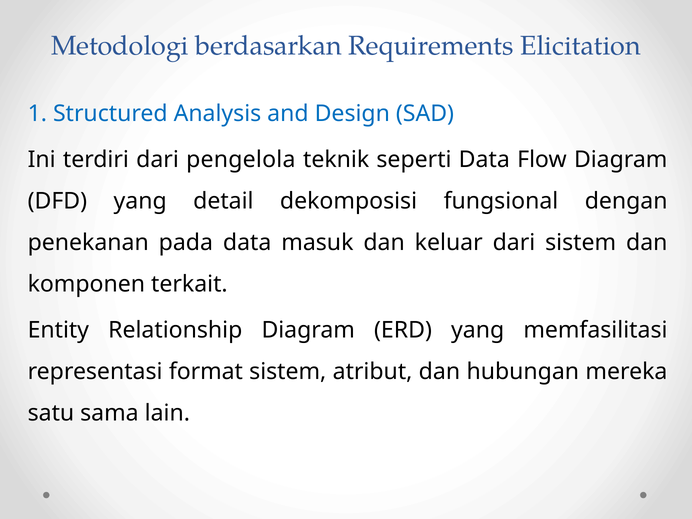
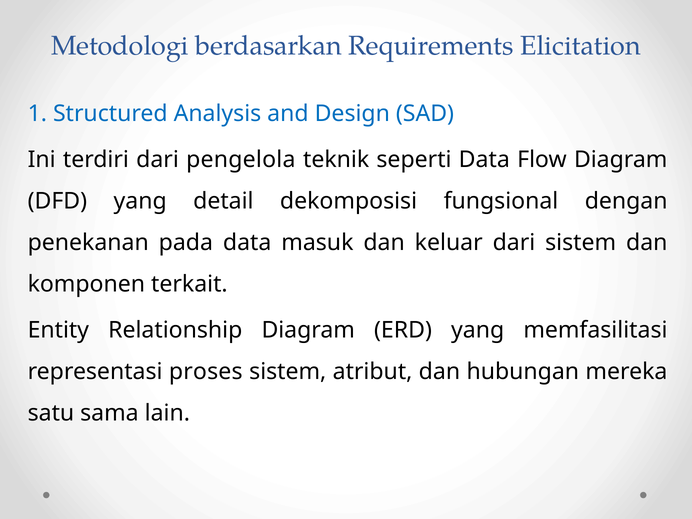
format: format -> proses (206, 372)
